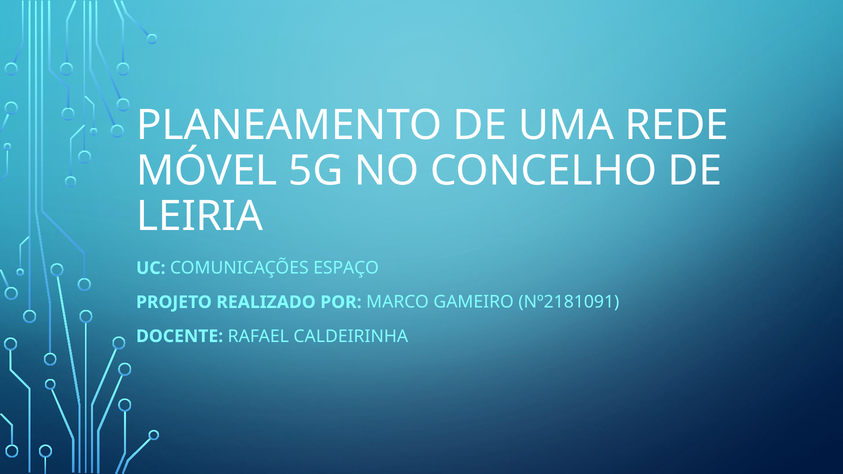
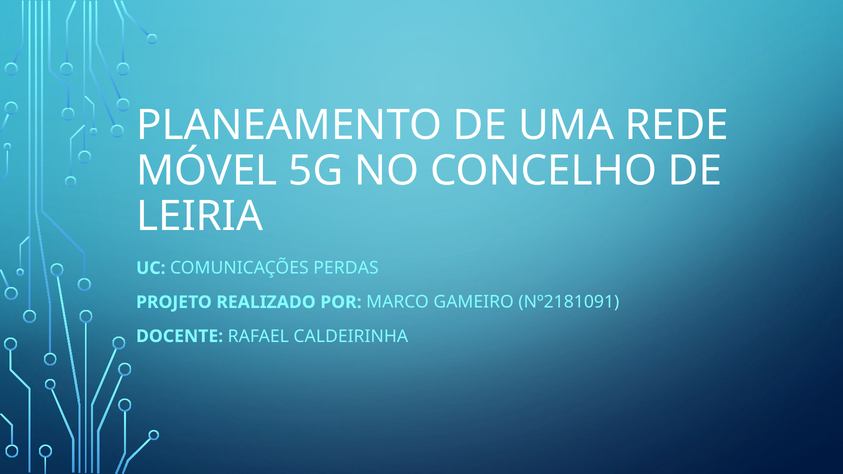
ESPAÇO: ESPAÇO -> PERDAS (346, 268)
